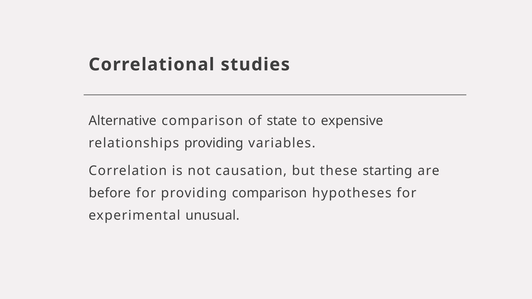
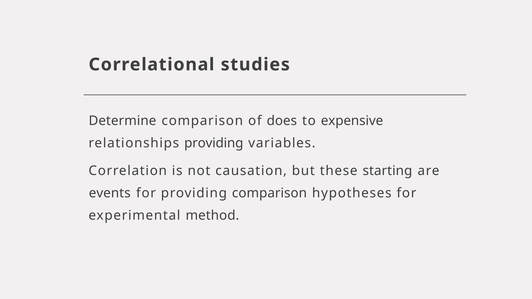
Alternative: Alternative -> Determine (122, 121)
state: state -> does (282, 121)
before: before -> events (110, 193)
unusual: unusual -> method (212, 215)
